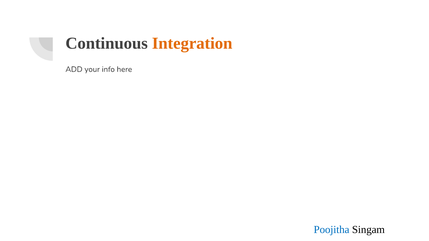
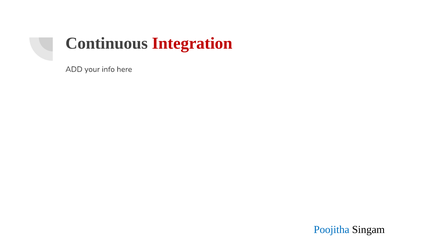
Integration colour: orange -> red (192, 44)
